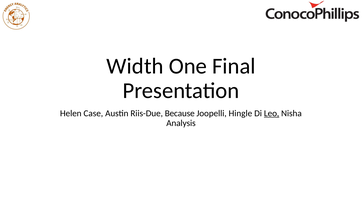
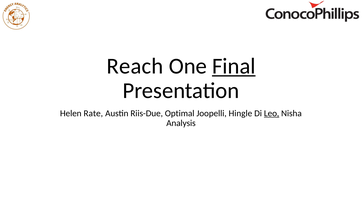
Width: Width -> Reach (135, 66)
Final underline: none -> present (234, 66)
Case: Case -> Rate (93, 113)
Because: Because -> Optimal (180, 113)
